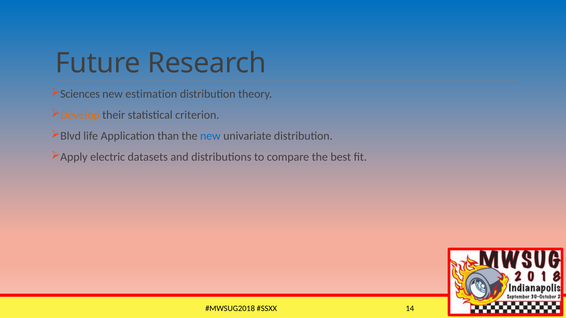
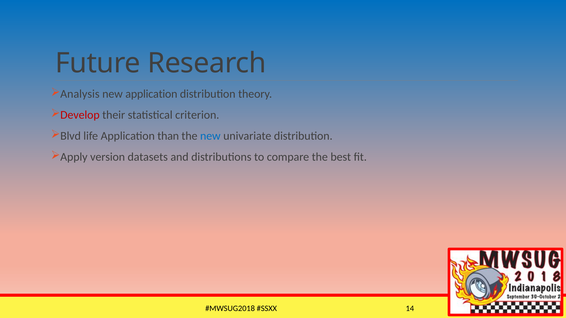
Sciences: Sciences -> Analysis (80, 94)
new estimation: estimation -> application (151, 94)
Develop colour: orange -> red (80, 115)
electric: electric -> version (108, 157)
